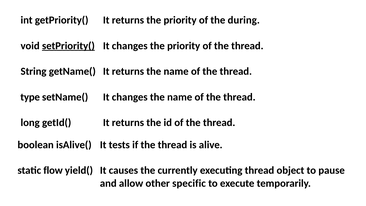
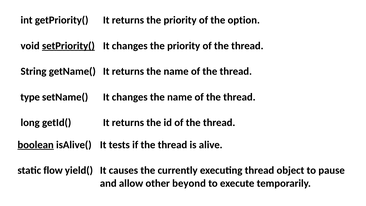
during: during -> option (244, 20)
boolean underline: none -> present (36, 145)
specific: specific -> beyond (189, 183)
